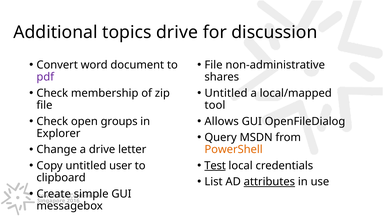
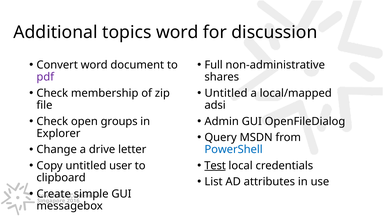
topics drive: drive -> word (177, 32)
File: File -> Full (214, 65)
tool: tool -> adsi (215, 105)
Allows: Allows -> Admin (222, 121)
PowerShell colour: orange -> blue (234, 150)
attributes underline: present -> none (269, 182)
